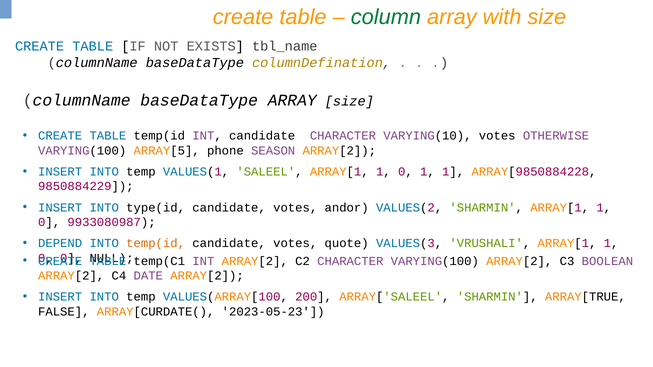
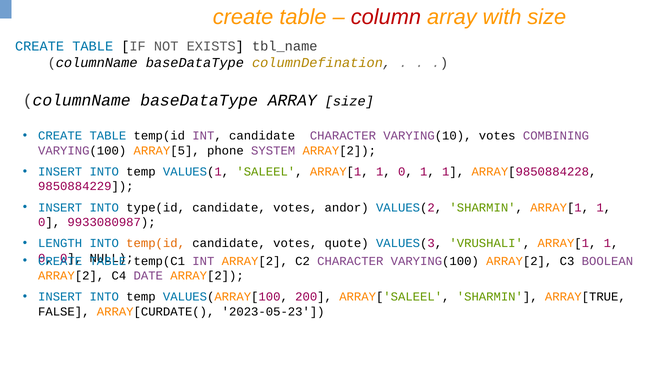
column colour: green -> red (386, 17)
OTHERWISE: OTHERWISE -> COMBINING (556, 136)
SEASON: SEASON -> SYSTEM (273, 151)
DEPEND: DEPEND -> LENGTH (60, 244)
